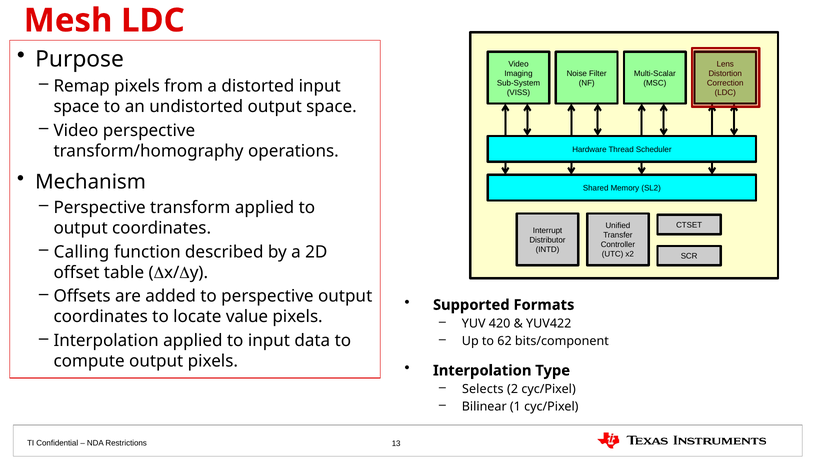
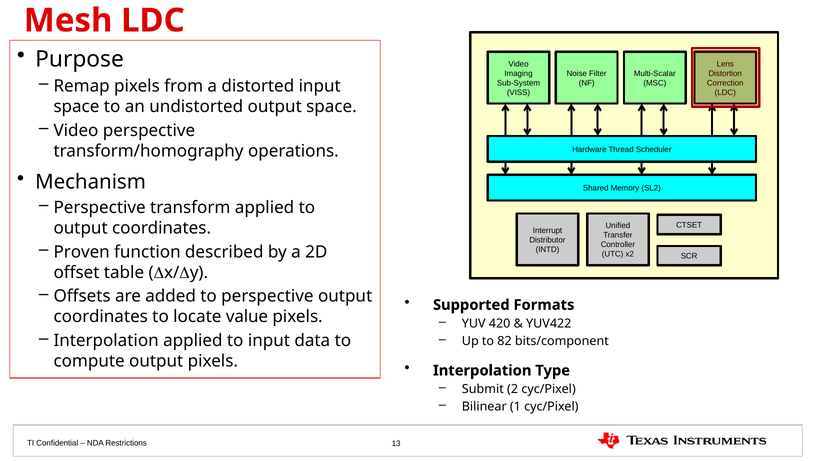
Calling: Calling -> Proven (82, 252)
62: 62 -> 82 (504, 341)
Selects: Selects -> Submit (483, 389)
